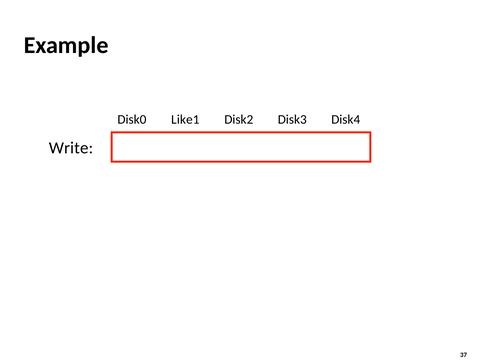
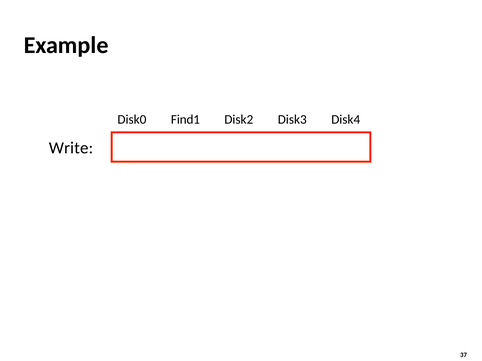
Like1: Like1 -> Find1 (185, 120)
